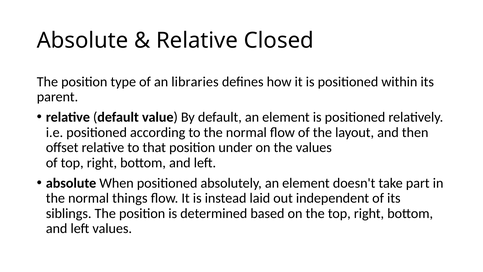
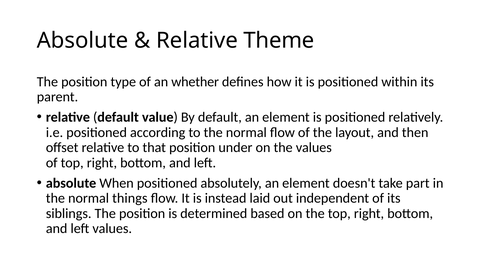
Closed: Closed -> Theme (279, 41)
libraries: libraries -> whether (195, 82)
